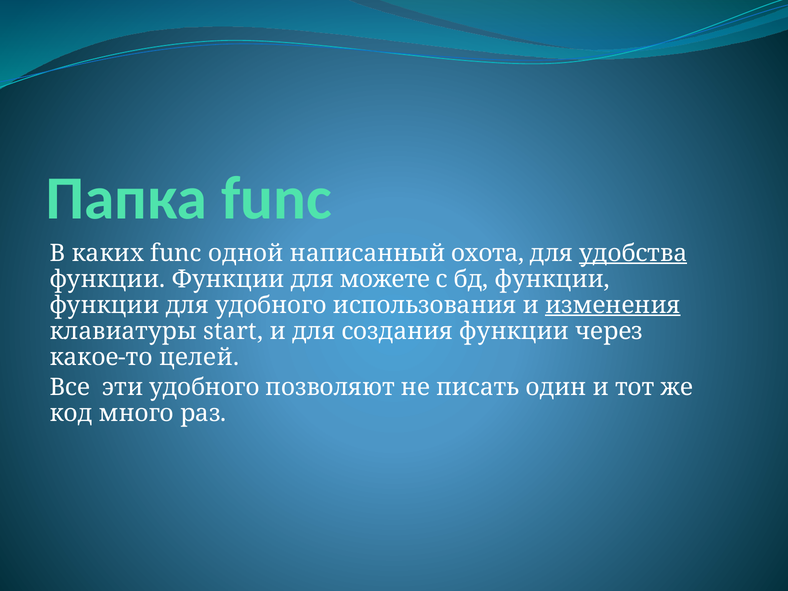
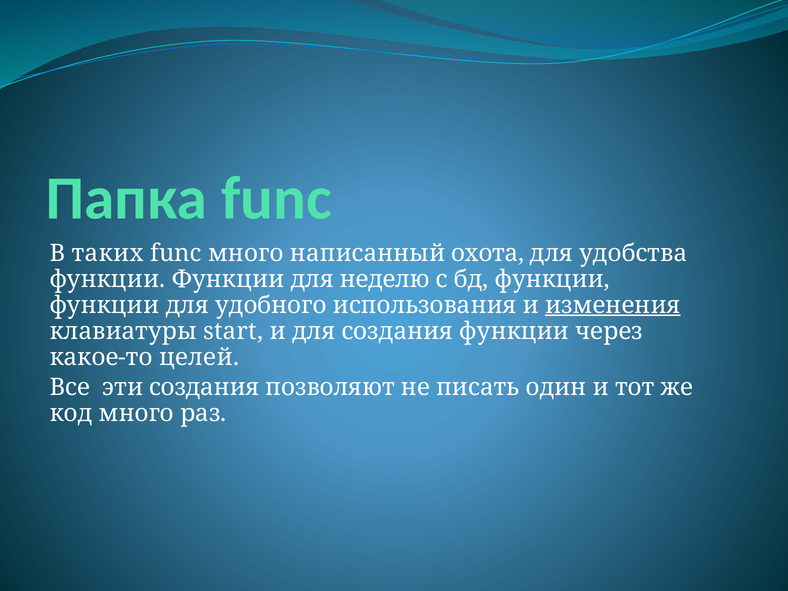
каких: каких -> таких (108, 253)
func одной: одной -> много (246, 253)
удобства underline: present -> none (633, 253)
можете: можете -> неделю (385, 279)
эти удобного: удобного -> создания (204, 387)
